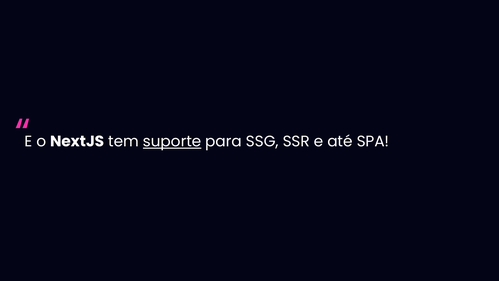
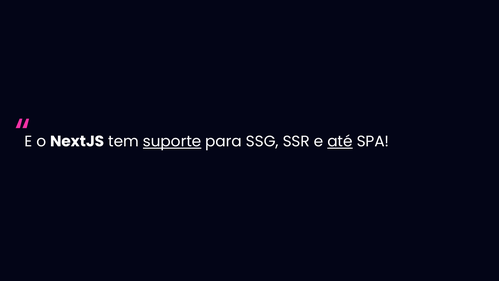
até underline: none -> present (340, 141)
